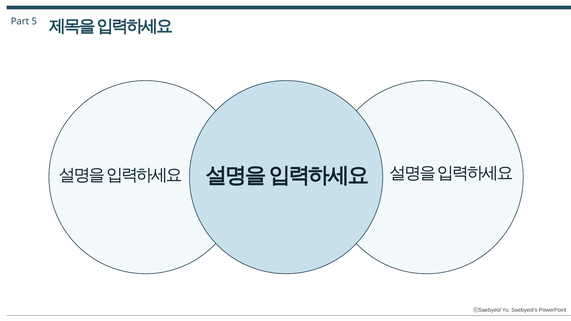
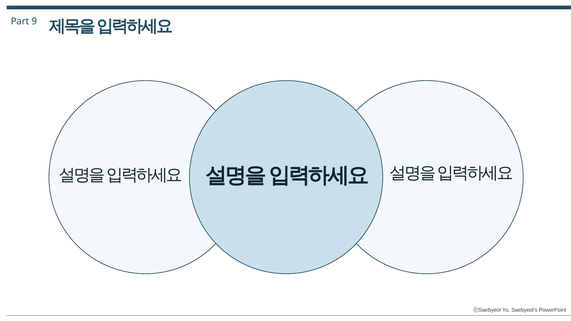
5: 5 -> 9 (34, 21)
